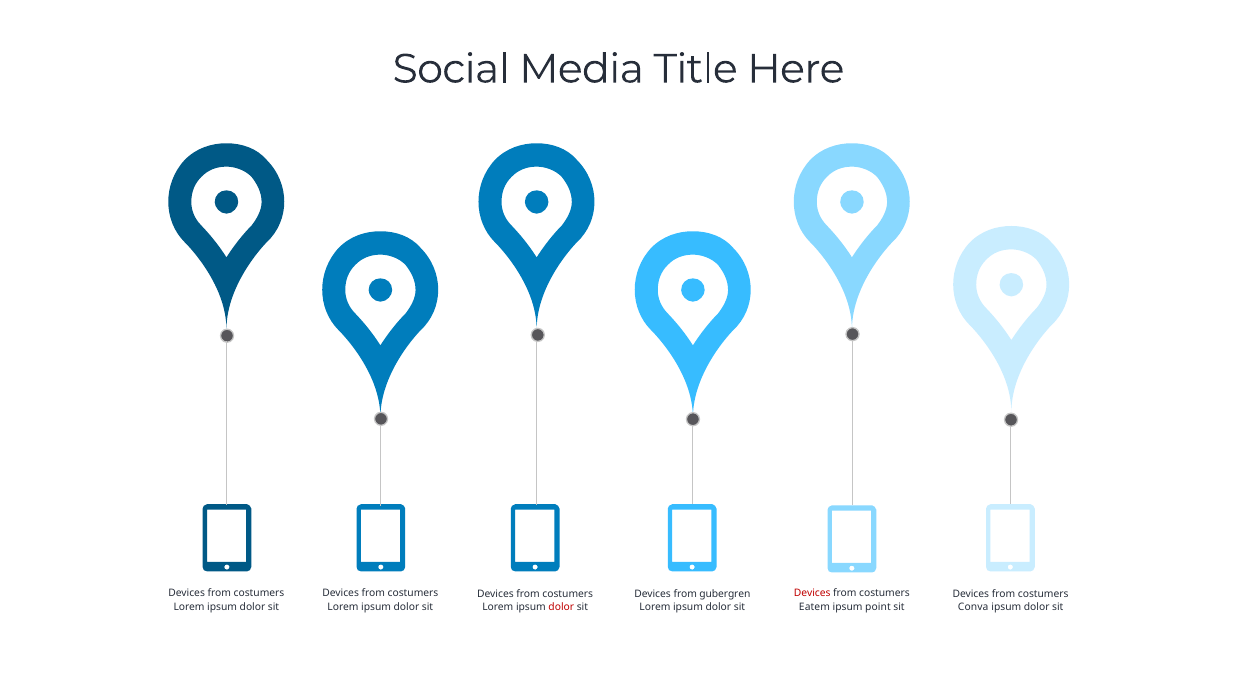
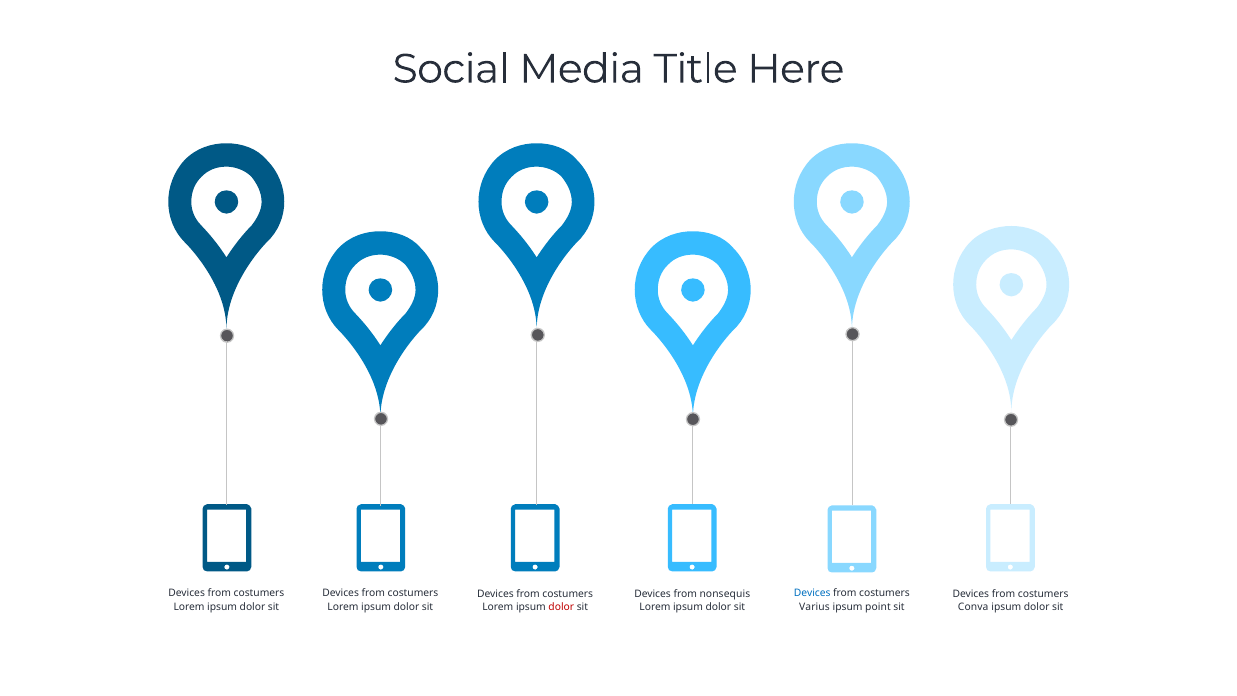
Devices colour: red -> blue (812, 593)
gubergren: gubergren -> nonsequis (725, 593)
Eatem: Eatem -> Varius (814, 606)
